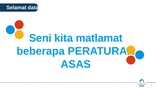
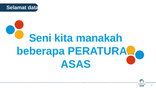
matlamat: matlamat -> manakah (99, 38)
